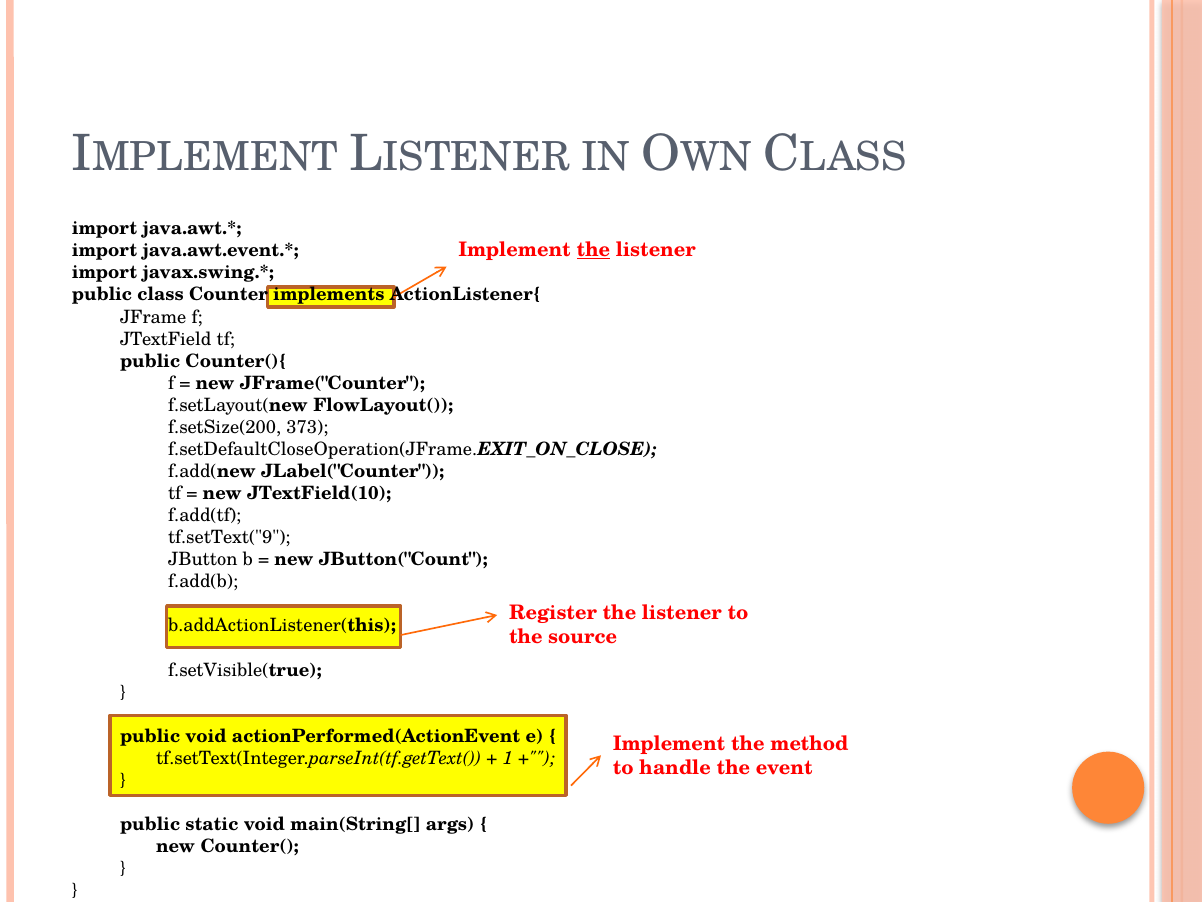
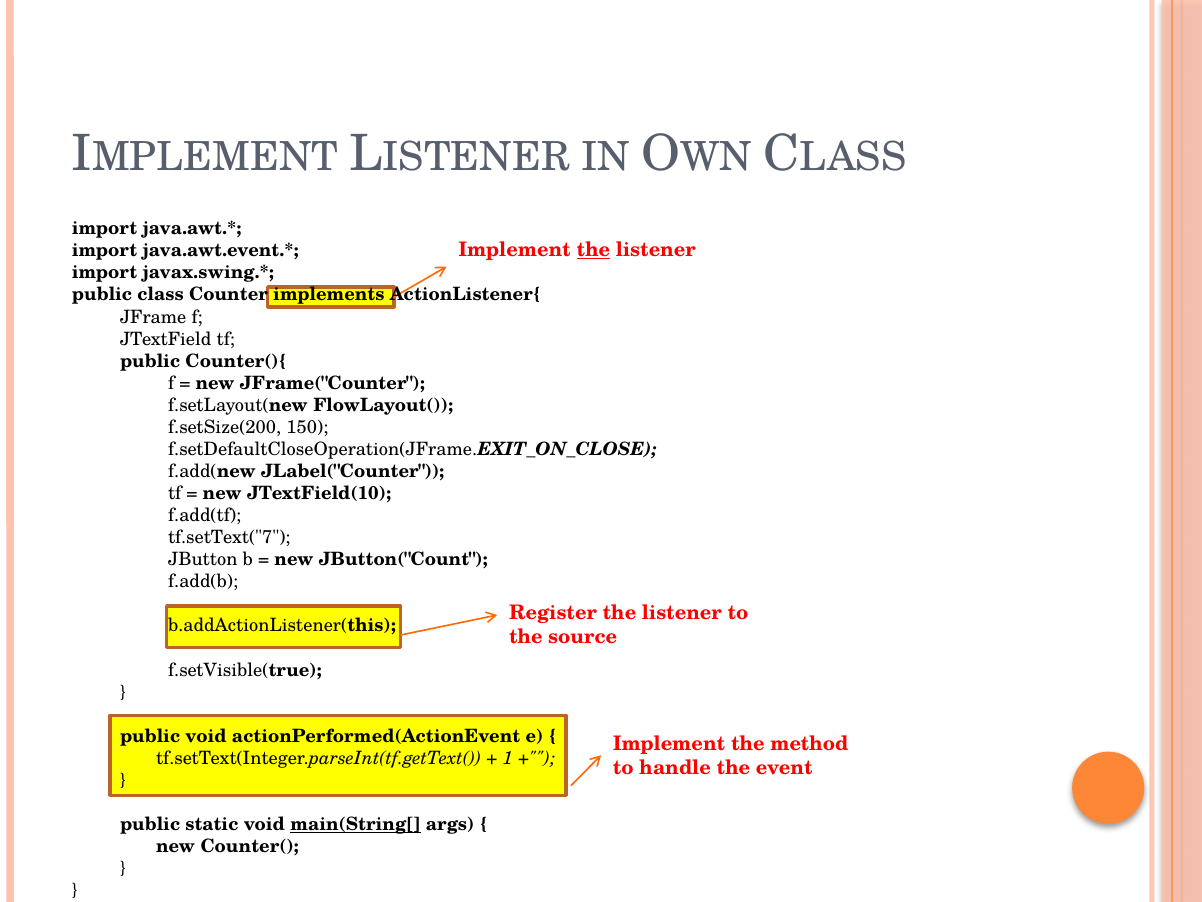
373: 373 -> 150 (307, 427)
tf.setText("9: tf.setText("9 -> tf.setText("7 (229, 537)
main(String[ underline: none -> present (355, 824)
